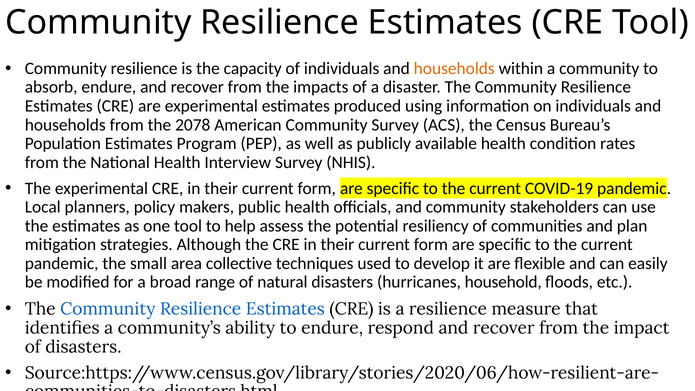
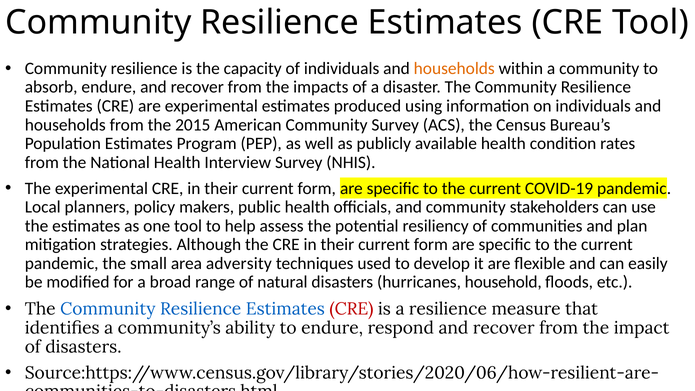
2078: 2078 -> 2015 (193, 125)
collective: collective -> adversity (239, 263)
CRE colour: black -> red (351, 309)
